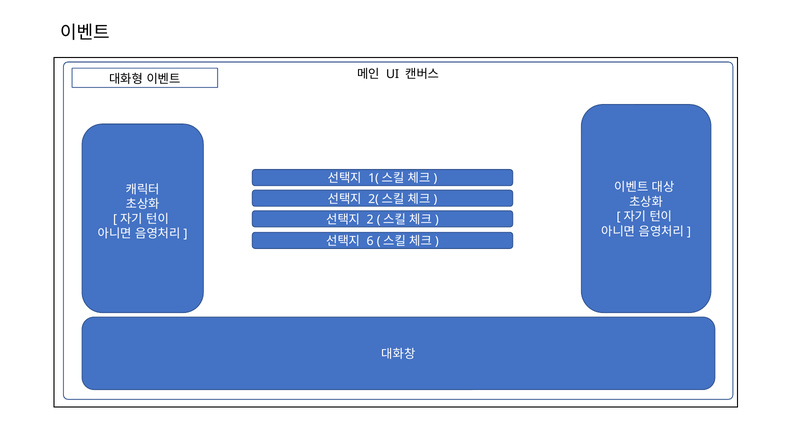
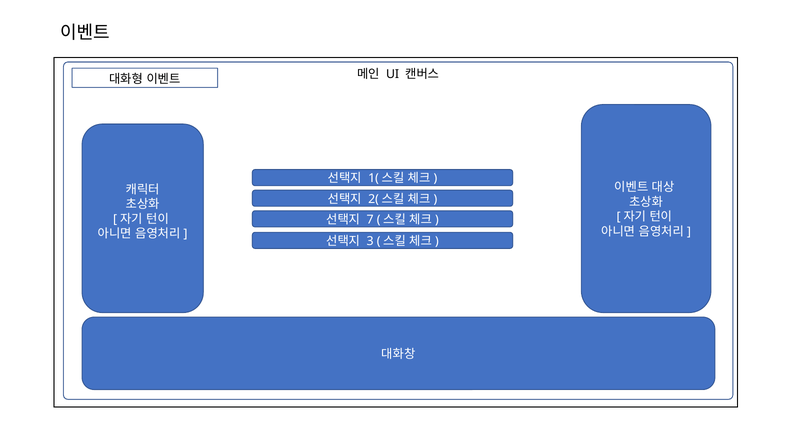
2: 2 -> 7 (370, 220)
6: 6 -> 3 (370, 241)
